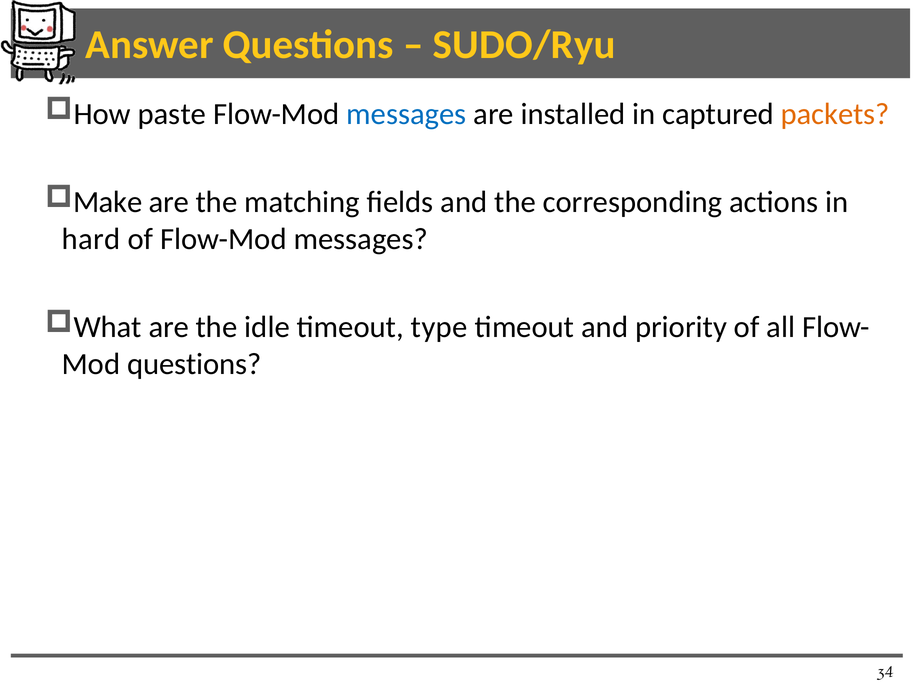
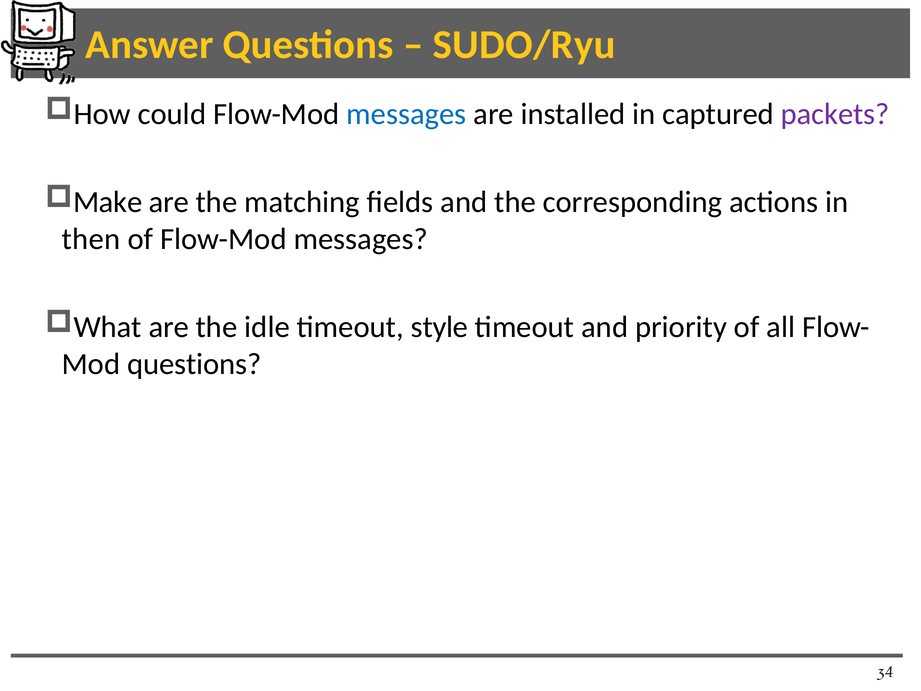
paste: paste -> could (172, 114)
packets colour: orange -> purple (835, 114)
hard: hard -> then (91, 239)
type: type -> style (439, 327)
